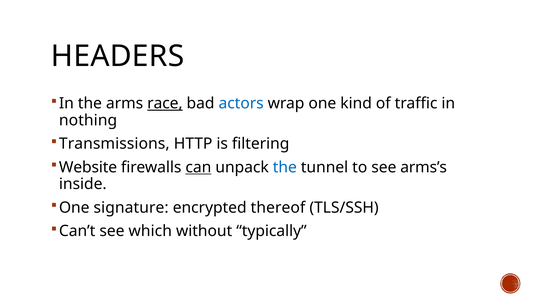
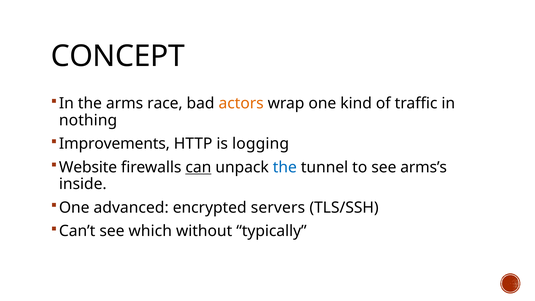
HEADERS: HEADERS -> CONCEPT (118, 56)
race underline: present -> none (165, 103)
actors colour: blue -> orange (241, 103)
Transmissions: Transmissions -> Improvements (114, 144)
filtering: filtering -> logging (261, 144)
signature: signature -> advanced (131, 208)
thereof: thereof -> servers (278, 208)
